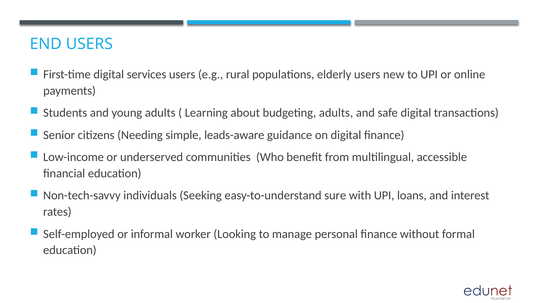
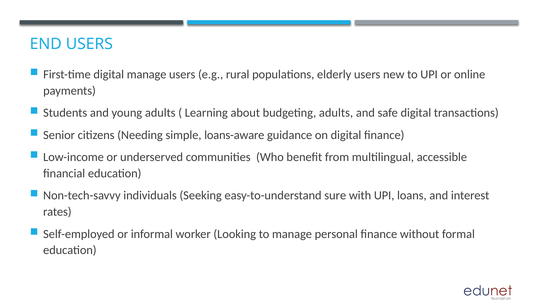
digital services: services -> manage (147, 74)
leads-aware: leads-aware -> loans-aware (234, 135)
